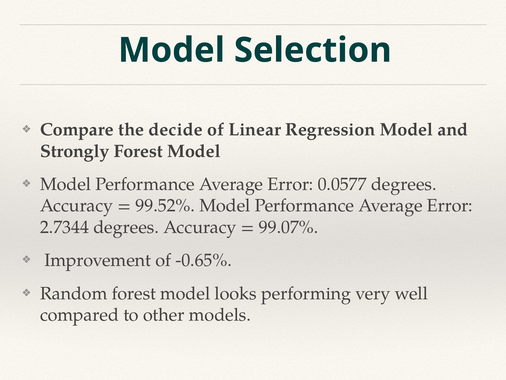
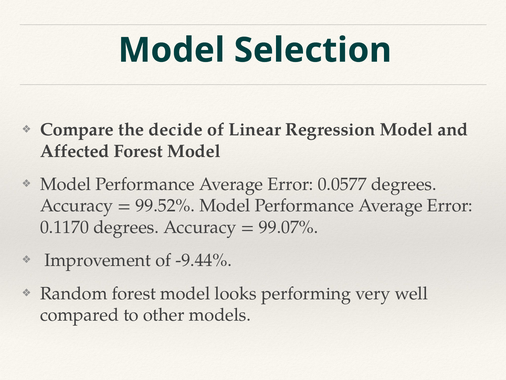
Strongly: Strongly -> Affected (75, 151)
2.7344: 2.7344 -> 0.1170 (64, 227)
-0.65%: -0.65% -> -9.44% (204, 260)
